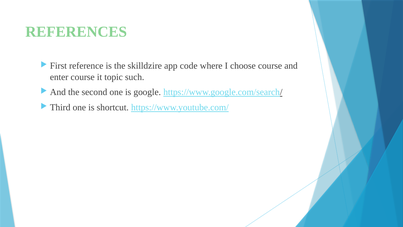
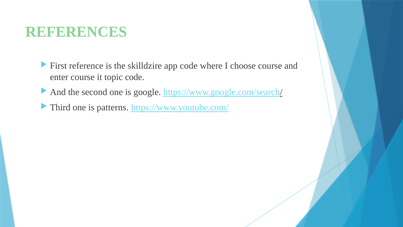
topic such: such -> code (135, 77)
shortcut: shortcut -> patterns (113, 107)
